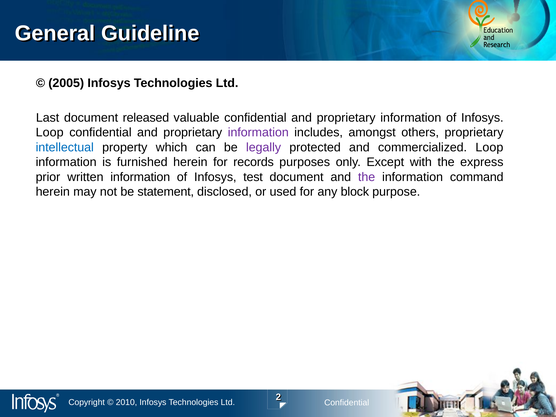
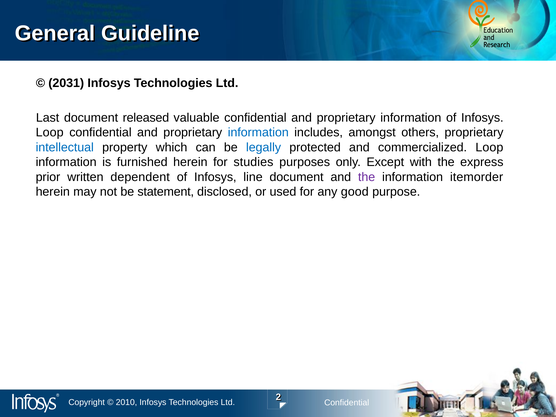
2005: 2005 -> 2031 (66, 83)
information colour: purple -> blue (258, 133)
legally colour: purple -> blue (264, 147)
records: records -> studies (253, 162)
written information: information -> dependent (140, 177)
test: test -> line (253, 177)
command: command -> itemorder (477, 177)
block: block -> good (355, 192)
